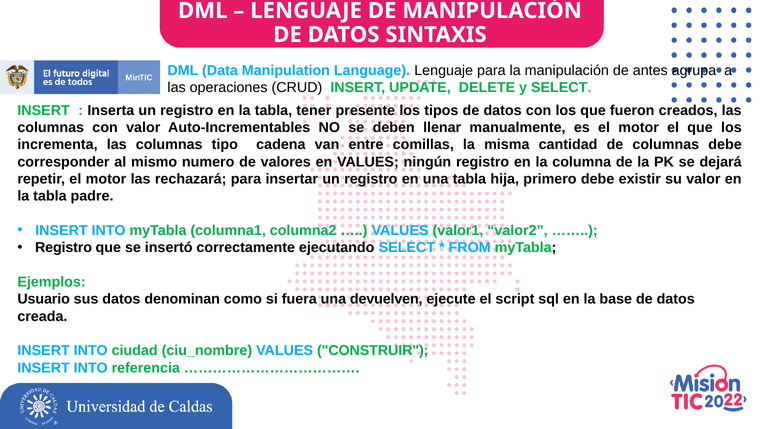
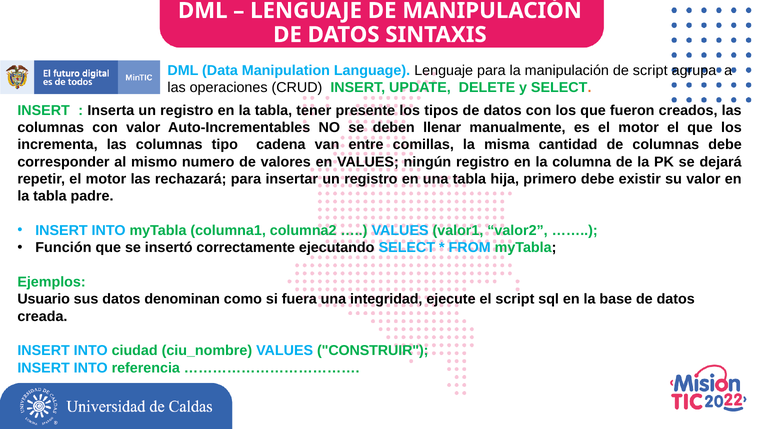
de antes: antes -> script (650, 70)
Registro: Registro -> Función (63, 248)
devuelven: devuelven -> integridad (386, 299)
